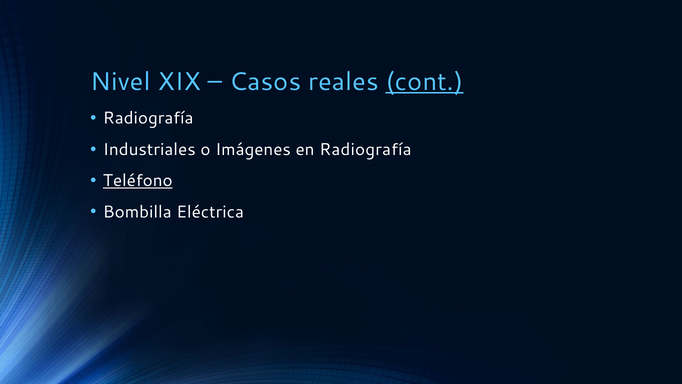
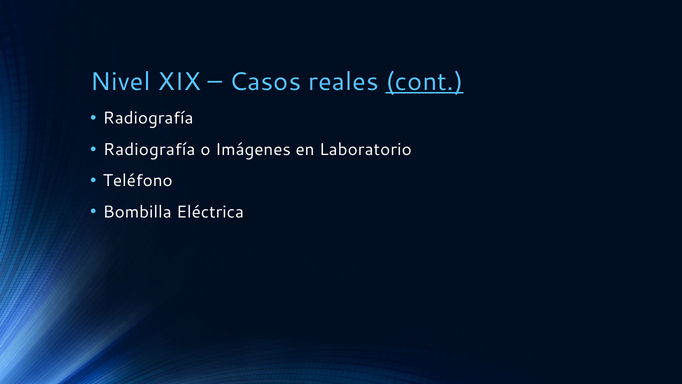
Industriales: Industriales -> Radiografía (149, 149)
en Radiografía: Radiografía -> Laboratorio (365, 149)
Teléfono underline: present -> none (138, 181)
